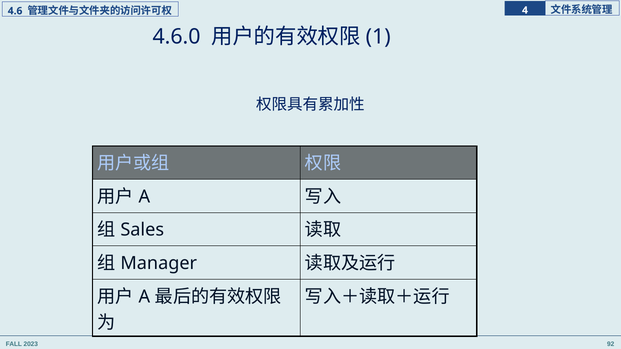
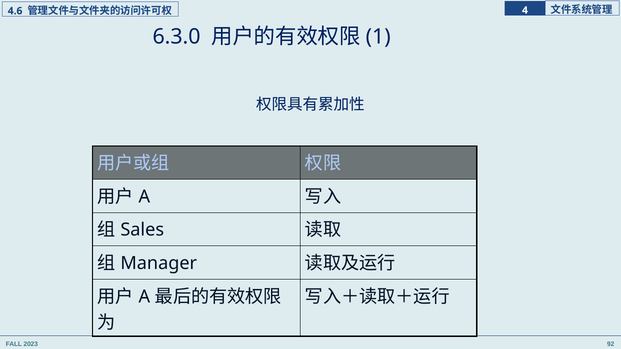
4.6.0: 4.6.0 -> 6.3.0 (177, 37)
